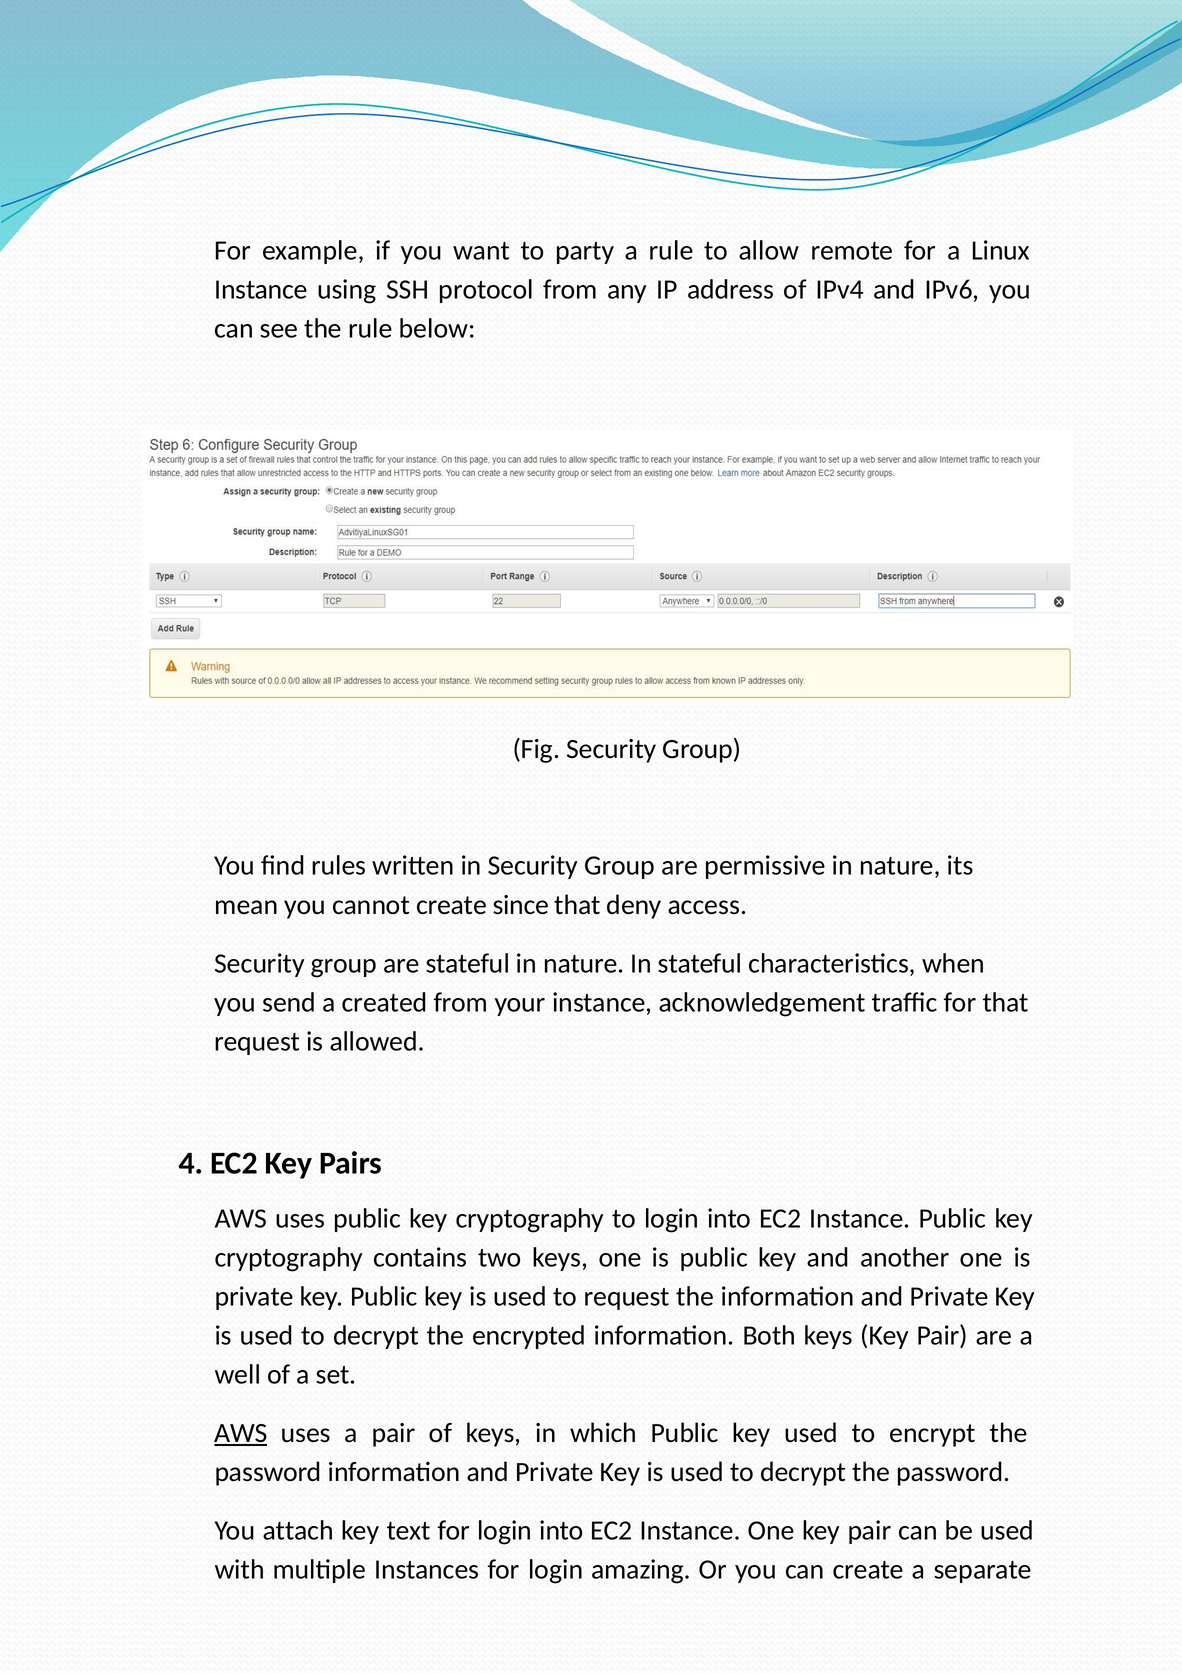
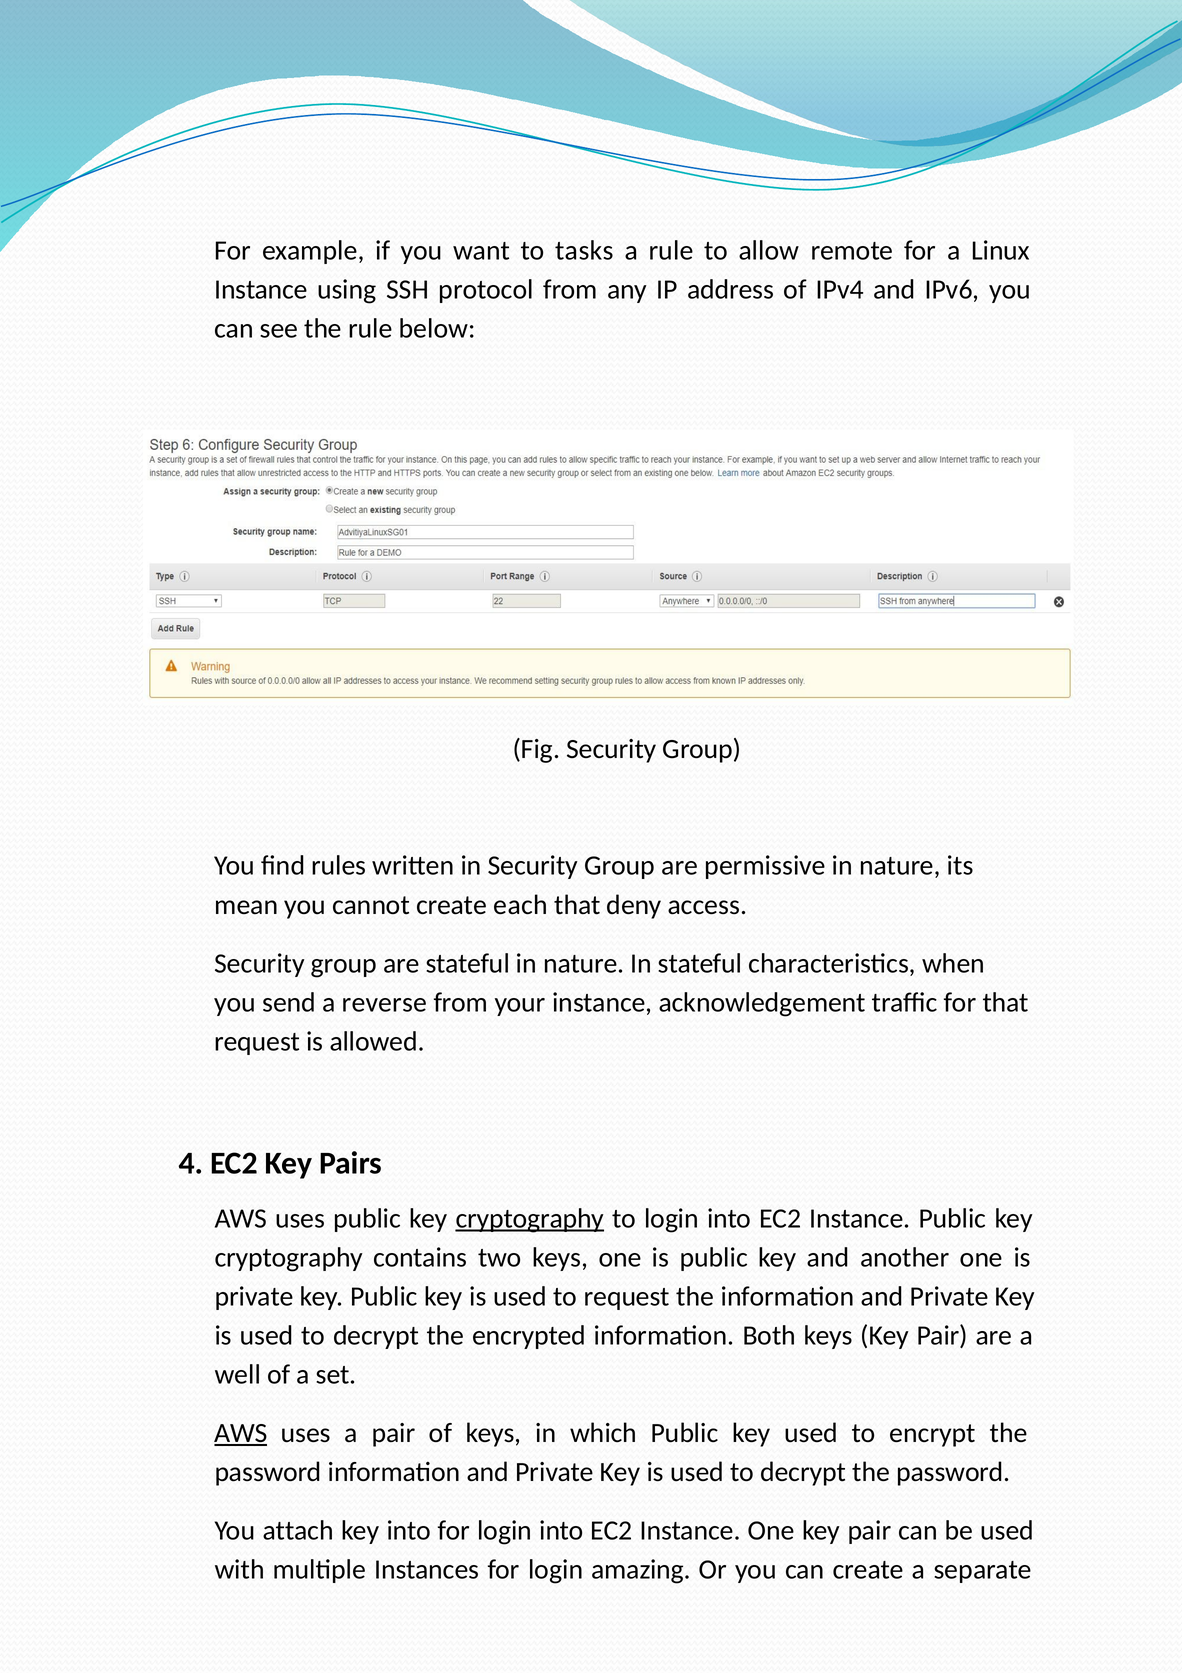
party: party -> tasks (584, 251)
since: since -> each (521, 905)
created: created -> reverse (385, 1002)
cryptography underline: none -> present (530, 1218)
key text: text -> into (409, 1530)
